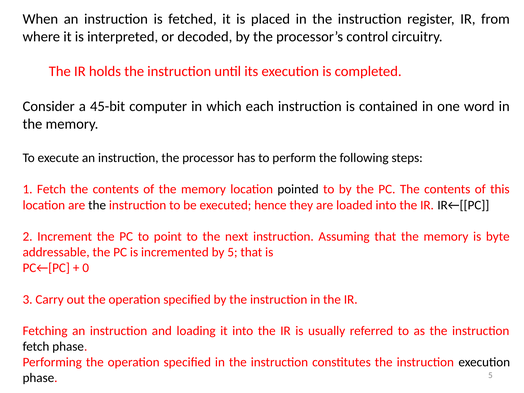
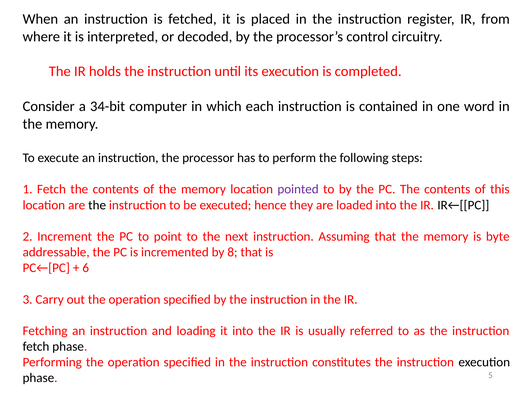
45-bit: 45-bit -> 34-bit (108, 106)
pointed colour: black -> purple (298, 189)
by 5: 5 -> 8 (232, 252)
0: 0 -> 6 (86, 268)
